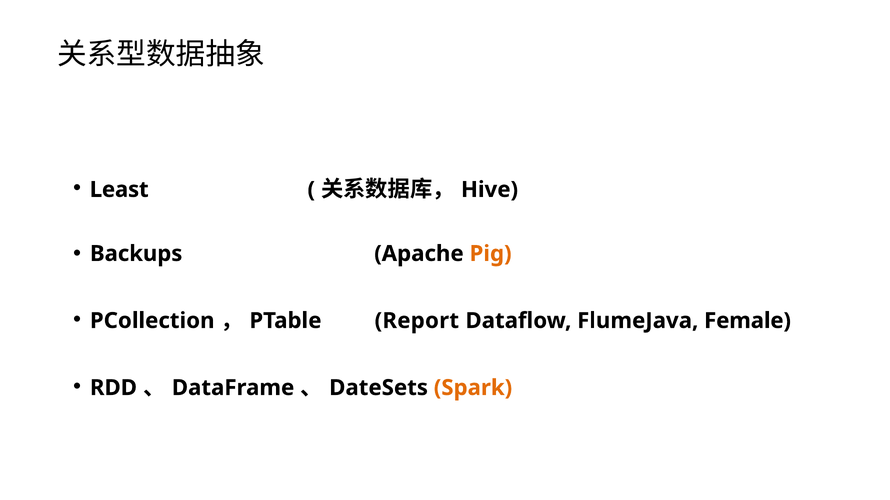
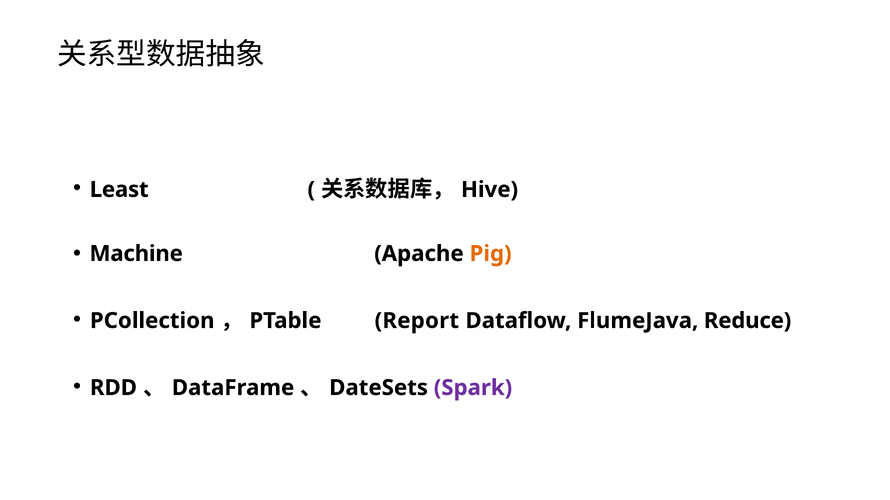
Backups: Backups -> Machine (136, 254)
Female: Female -> Reduce (748, 321)
Spark colour: orange -> purple (473, 388)
